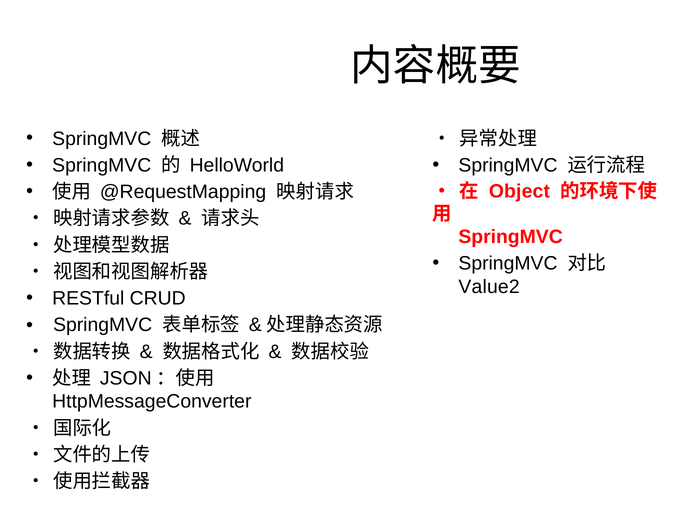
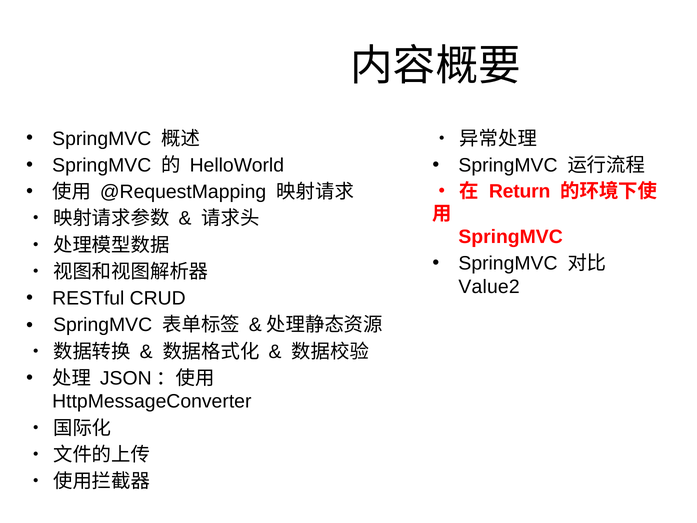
Object: Object -> Return (520, 191)
